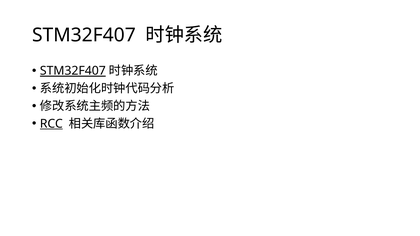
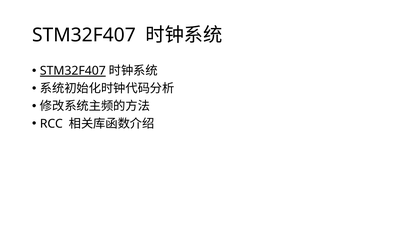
RCC underline: present -> none (51, 124)
